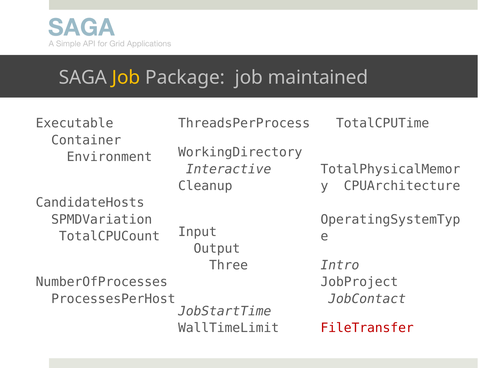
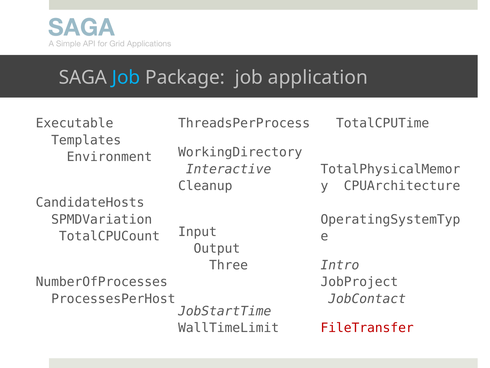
Job colour: yellow -> light blue (126, 77)
maintained: maintained -> application (318, 77)
Container: Container -> Templates (86, 140)
